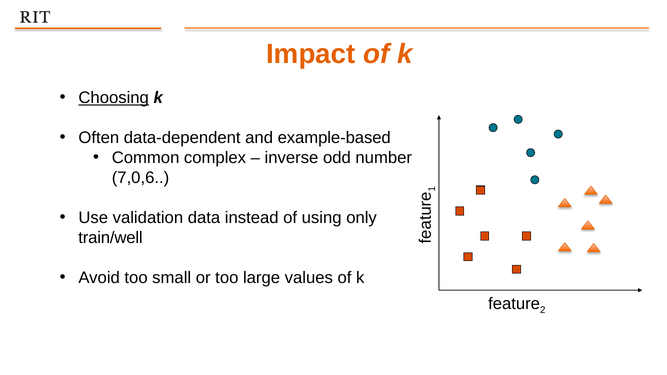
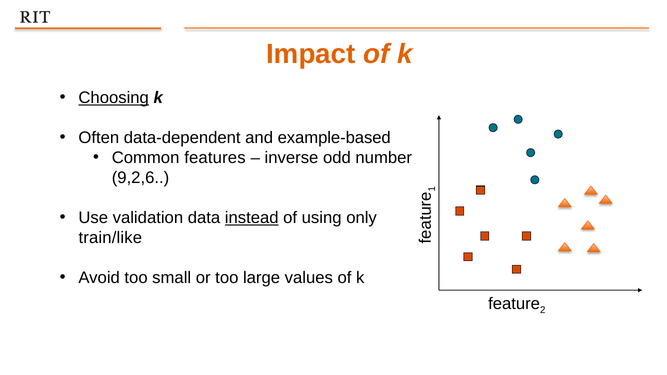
complex: complex -> features (215, 158)
7,0,6: 7,0,6 -> 9,2,6 (141, 178)
instead underline: none -> present (252, 218)
train/well: train/well -> train/like (110, 238)
